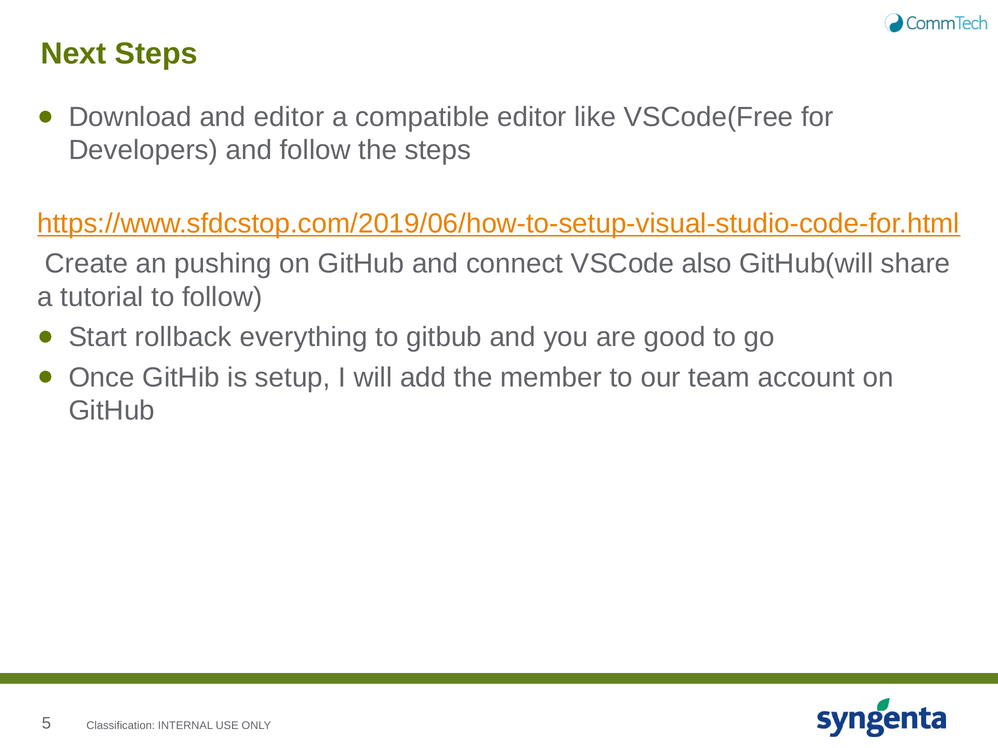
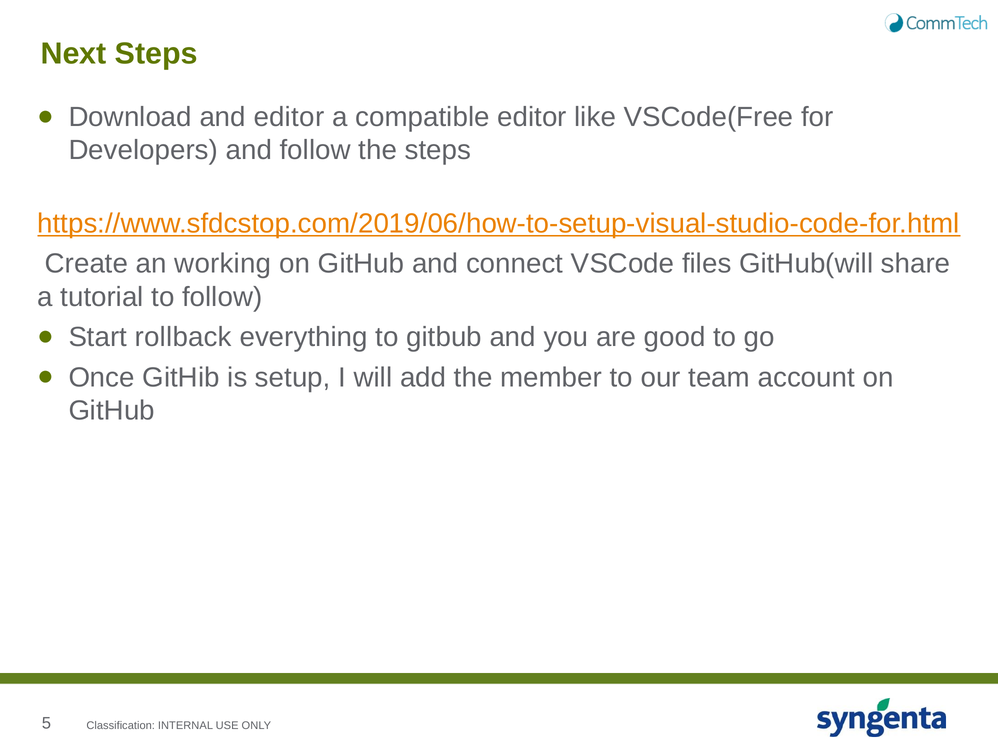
pushing: pushing -> working (223, 264)
also: also -> files (707, 264)
